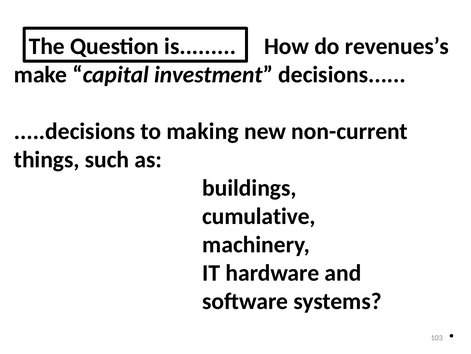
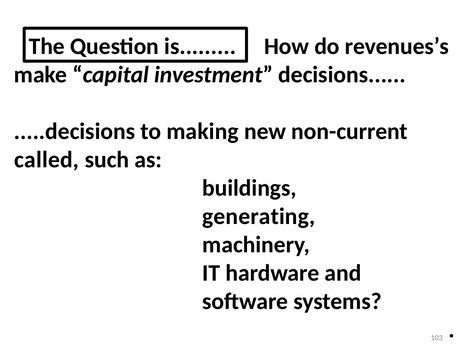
things: things -> called (47, 159)
cumulative: cumulative -> generating (259, 216)
